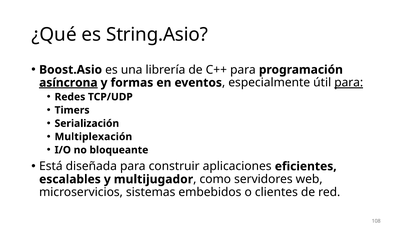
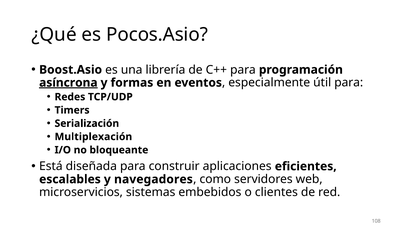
String.Asio: String.Asio -> Pocos.Asio (157, 35)
para underline: present -> none (349, 83)
multijugador: multijugador -> navegadores (153, 179)
